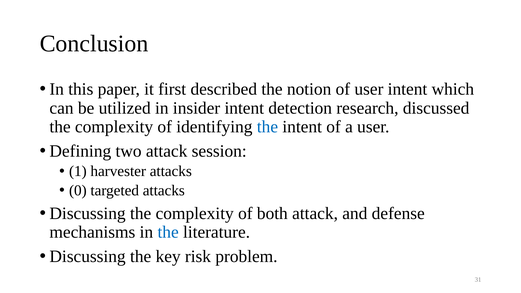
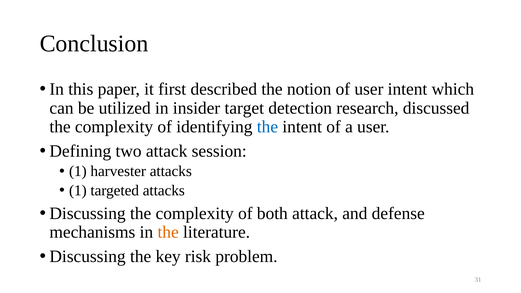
insider intent: intent -> target (244, 108)
0: 0 -> 1 (78, 190)
the colour: blue -> orange (168, 232)
